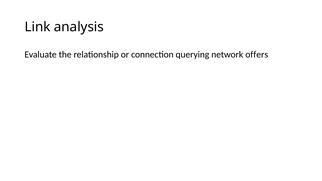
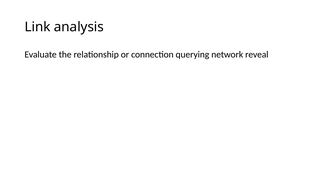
offers: offers -> reveal (257, 54)
